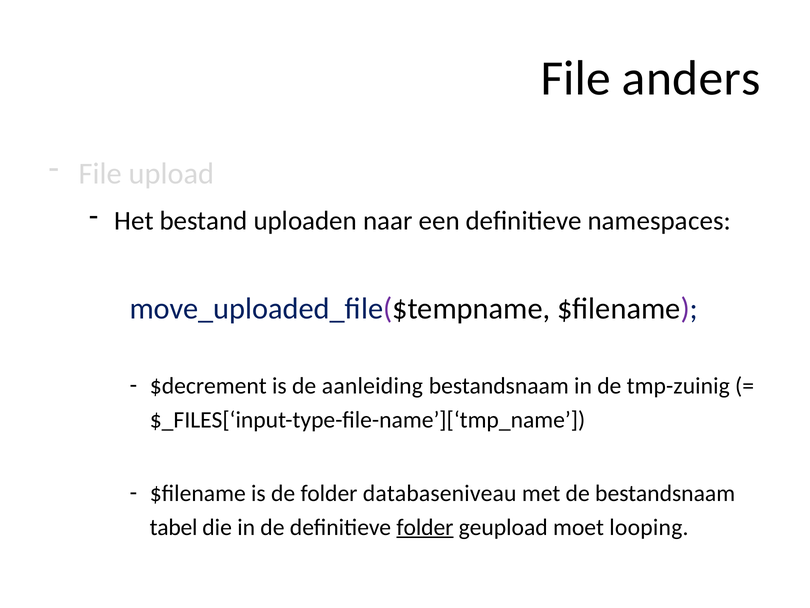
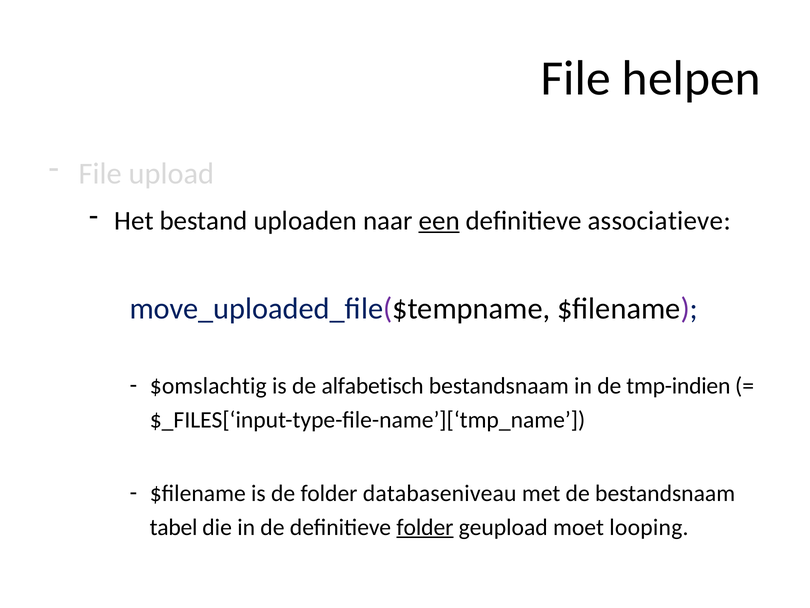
anders: anders -> helpen (691, 78)
een underline: none -> present (439, 220)
namespaces: namespaces -> associatieve (659, 220)
$decrement: $decrement -> $omslachtig (208, 385)
aanleiding: aanleiding -> alfabetisch (373, 385)
tmp-zuinig: tmp-zuinig -> tmp-indien (678, 385)
